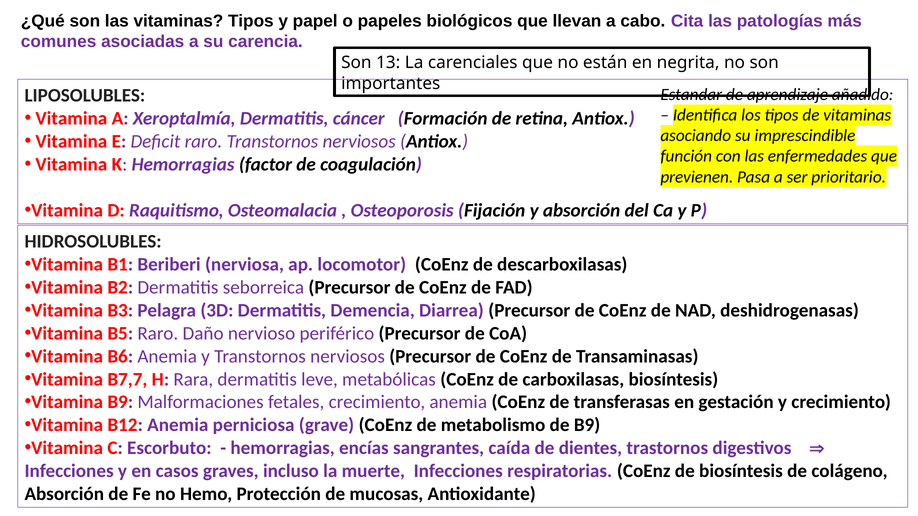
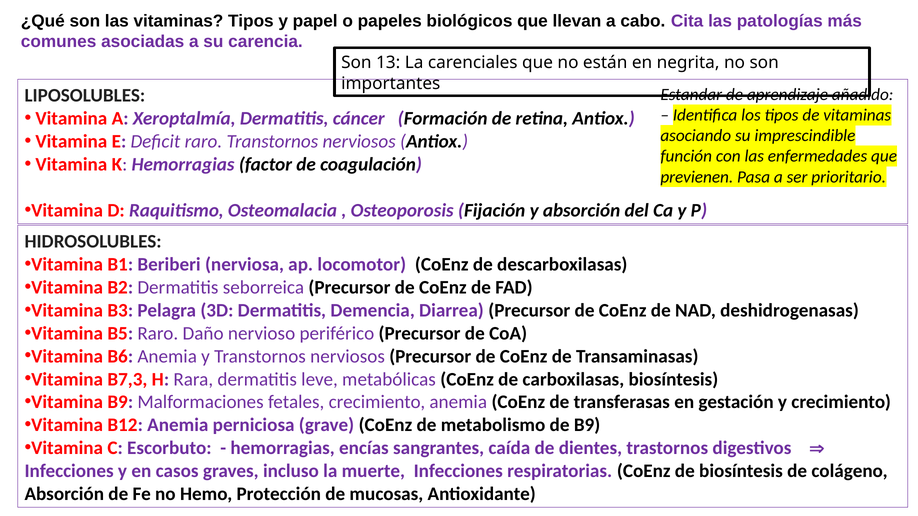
B7,7: B7,7 -> B7,3 (127, 379)
